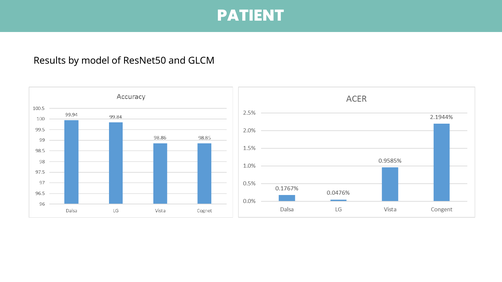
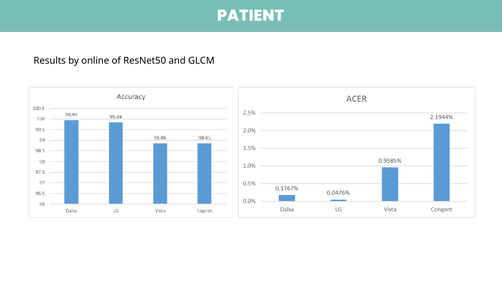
model: model -> online (95, 61)
